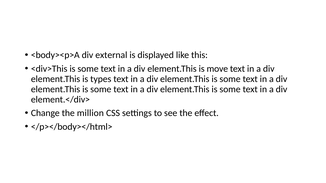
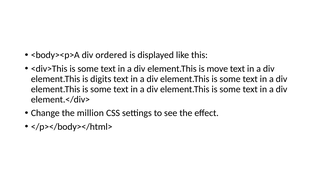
external: external -> ordered (111, 55)
types: types -> digits (101, 79)
